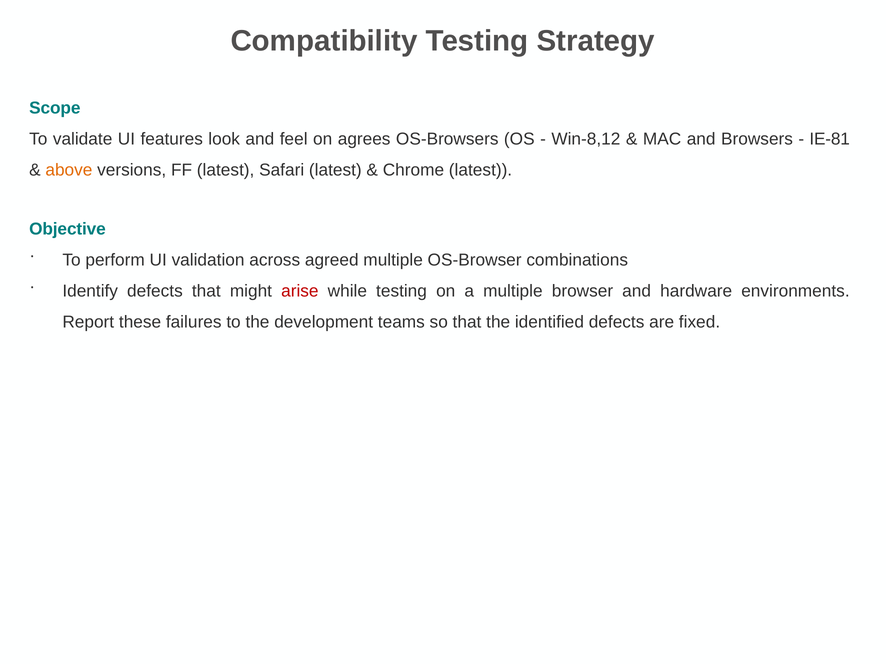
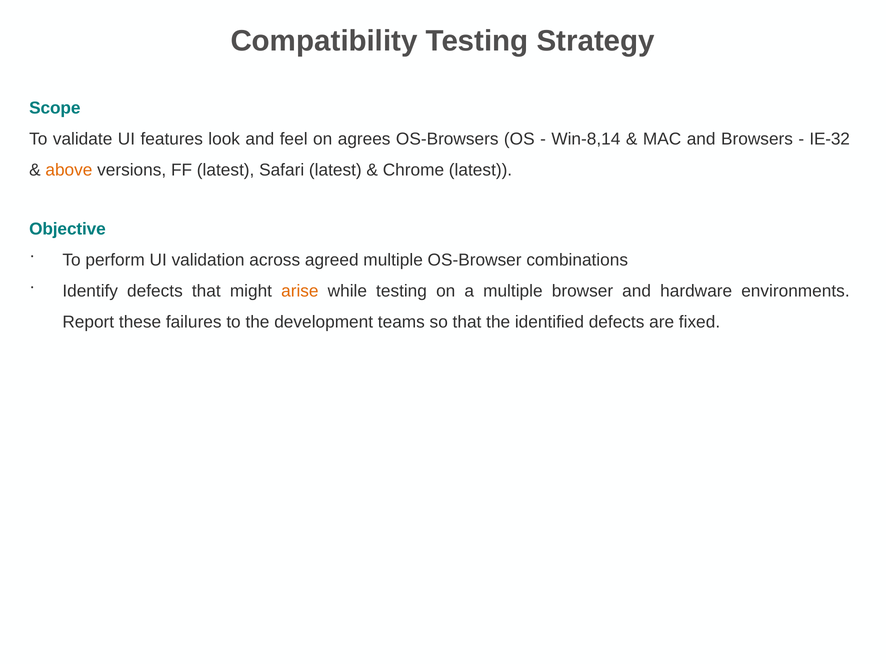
Win-8,12: Win-8,12 -> Win-8,14 (586, 139)
IE-81: IE-81 -> IE-32 (830, 139)
arise colour: red -> orange (300, 291)
